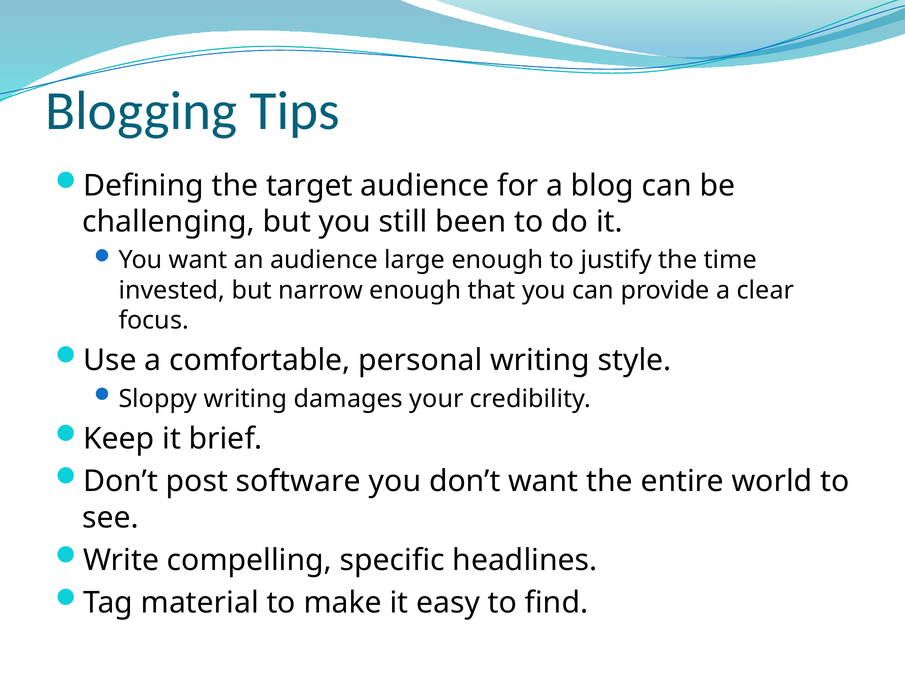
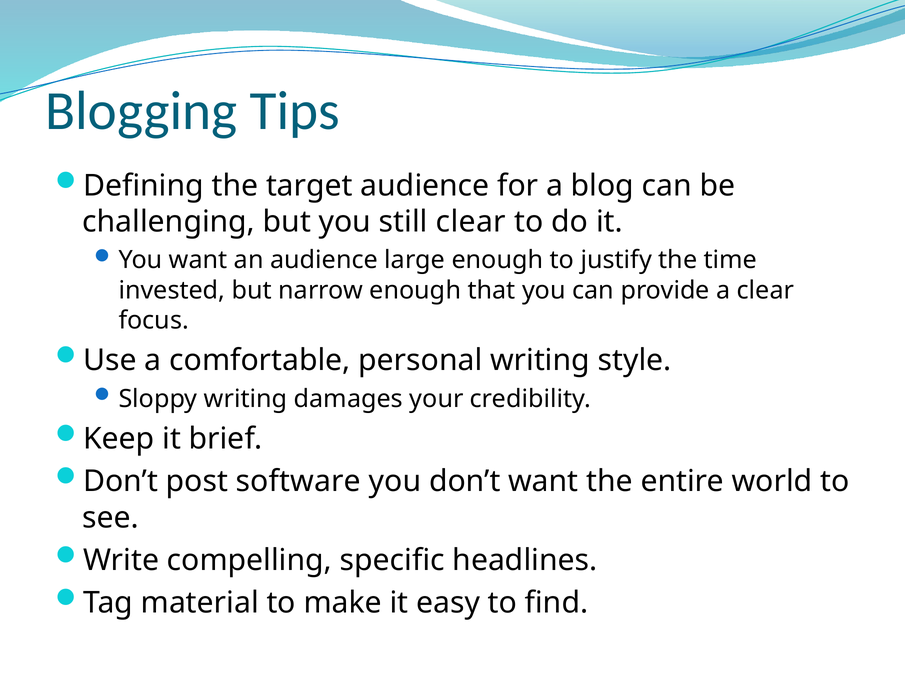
still been: been -> clear (471, 222)
